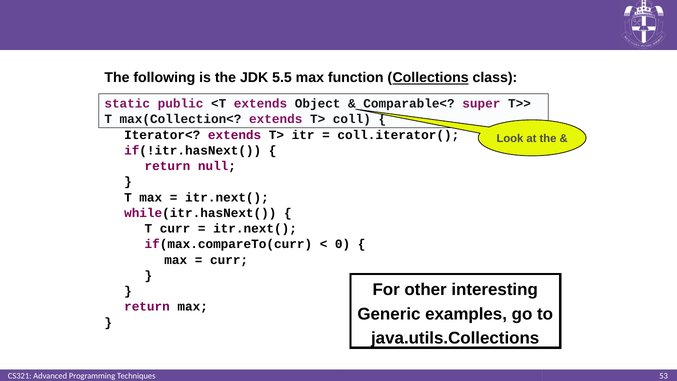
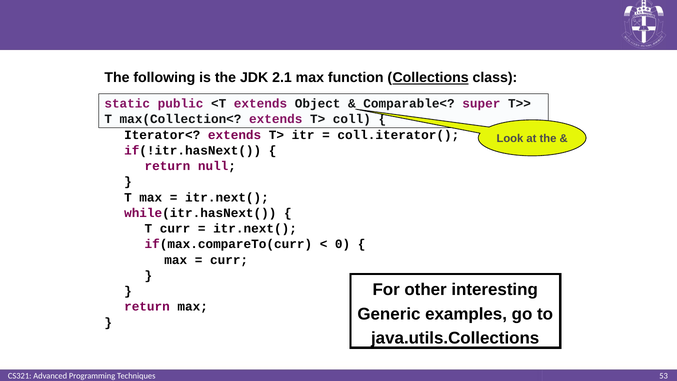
5.5: 5.5 -> 2.1 (282, 78)
